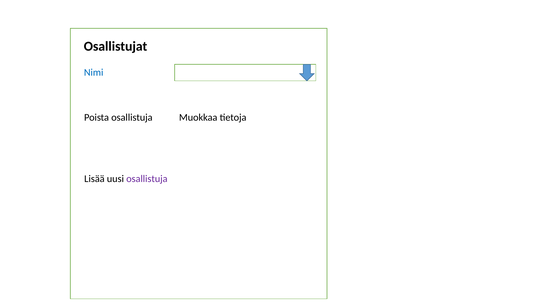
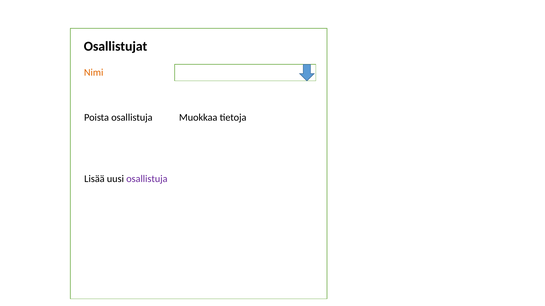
Nimi colour: blue -> orange (94, 73)
